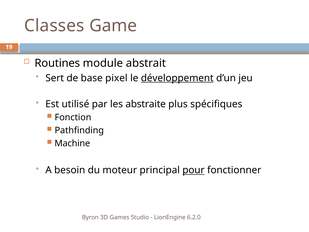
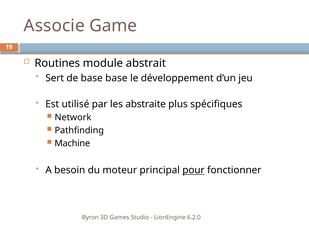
Classes: Classes -> Associe (54, 26)
base pixel: pixel -> base (116, 78)
développement underline: present -> none (177, 78)
Fonction: Fonction -> Network (73, 117)
